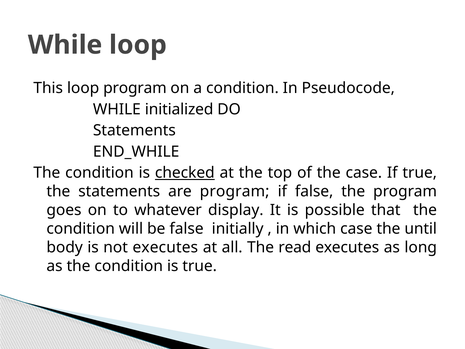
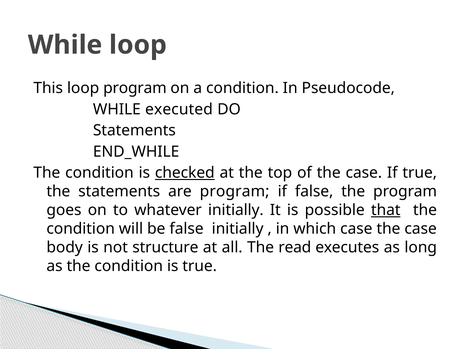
initialized: initialized -> executed (179, 109)
whatever display: display -> initially (236, 210)
that underline: none -> present (386, 210)
case the until: until -> case (421, 229)
not executes: executes -> structure (165, 247)
